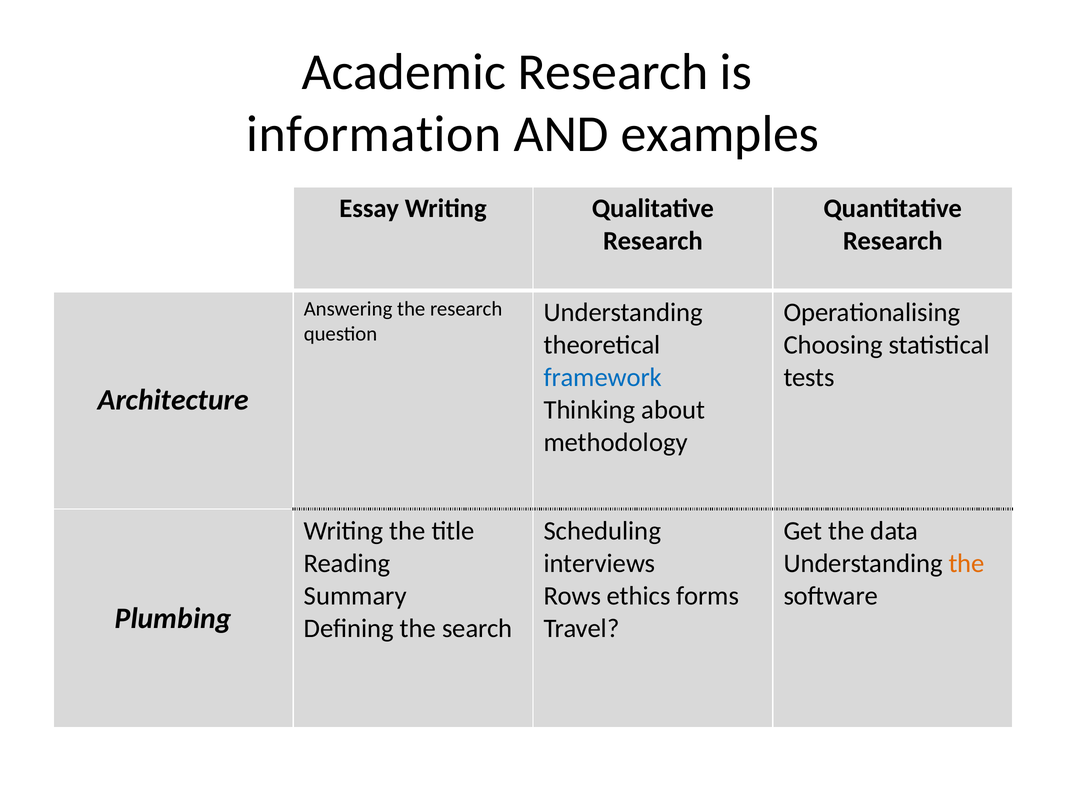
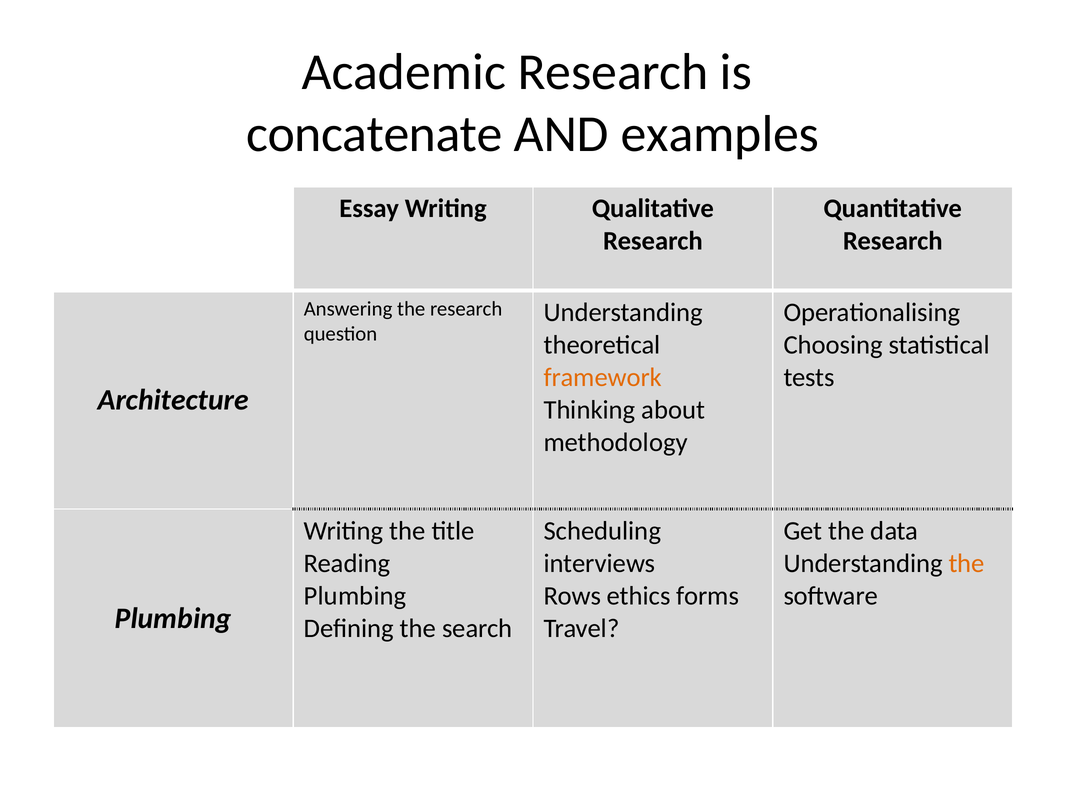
information: information -> concatenate (374, 134)
framework colour: blue -> orange (603, 377)
Summary: Summary -> Plumbing (355, 596)
